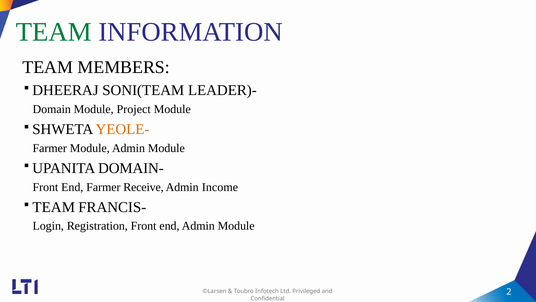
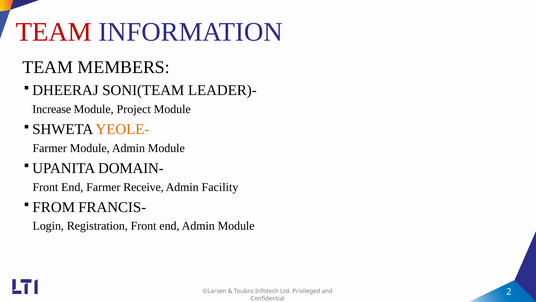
TEAM colour: green -> red (54, 32)
Domain: Domain -> Increase (52, 109)
Income: Income -> Facility (220, 187)
TEAM: TEAM -> FROM (54, 207)
